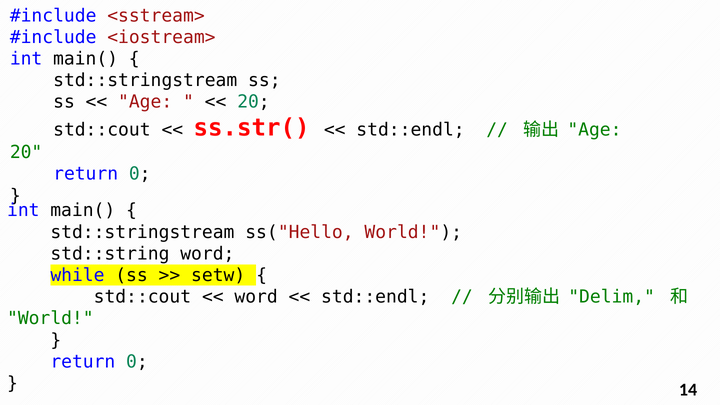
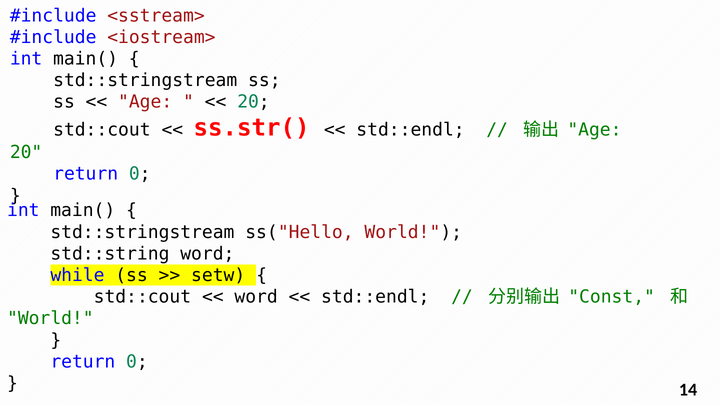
Delim: Delim -> Const (612, 297)
